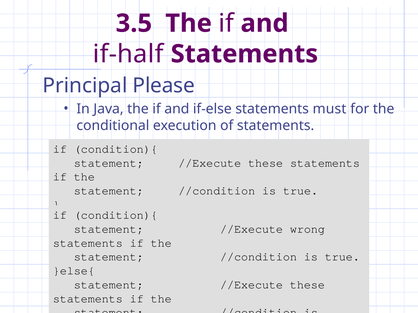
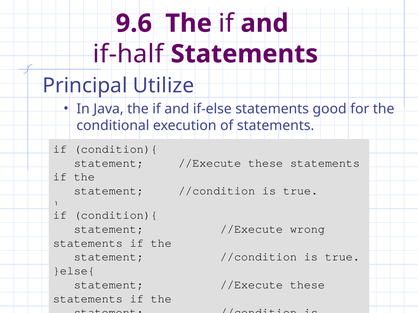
3.5: 3.5 -> 9.6 (134, 23)
Please: Please -> Utilize (164, 86)
must: must -> good (330, 109)
